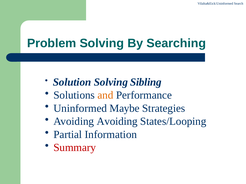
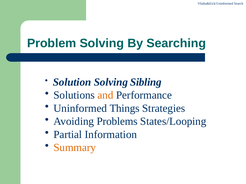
Maybe: Maybe -> Things (125, 109)
Avoiding Avoiding: Avoiding -> Problems (117, 122)
Summary colour: red -> orange (75, 148)
